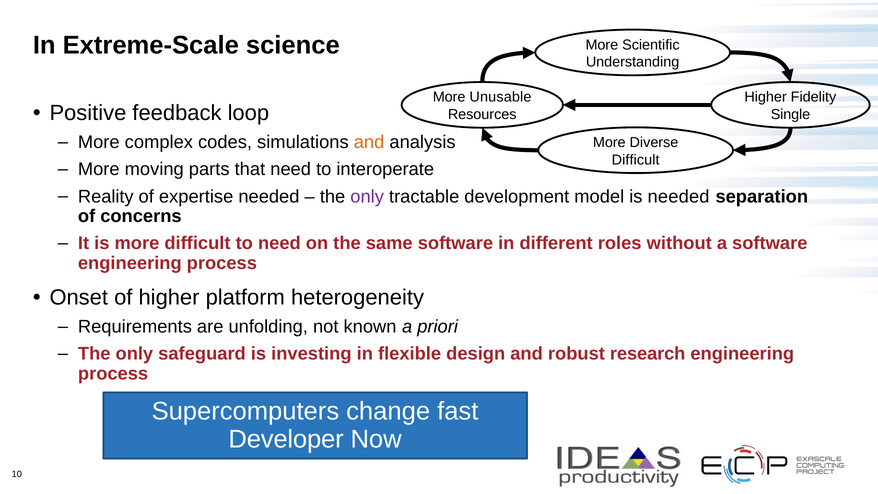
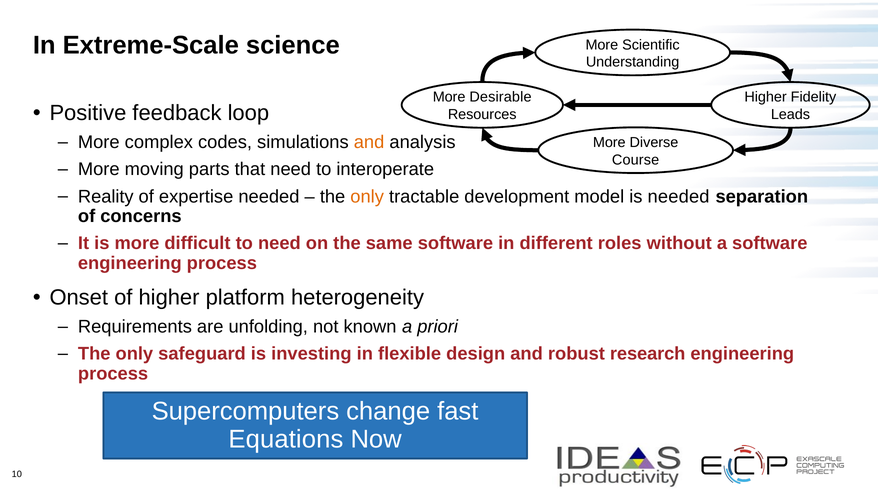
Unusable: Unusable -> Desirable (500, 97)
Single: Single -> Leads (790, 114)
Difficult: Difficult -> Course (636, 160)
only colour: purple -> orange (367, 196)
Developer: Developer -> Equations (286, 439)
